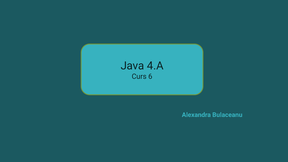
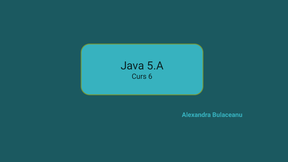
4.A: 4.A -> 5.A (155, 66)
